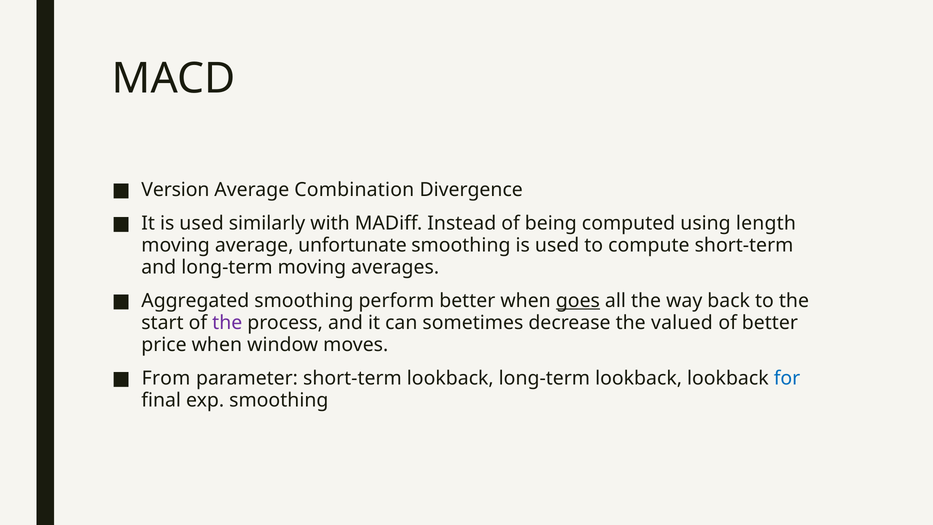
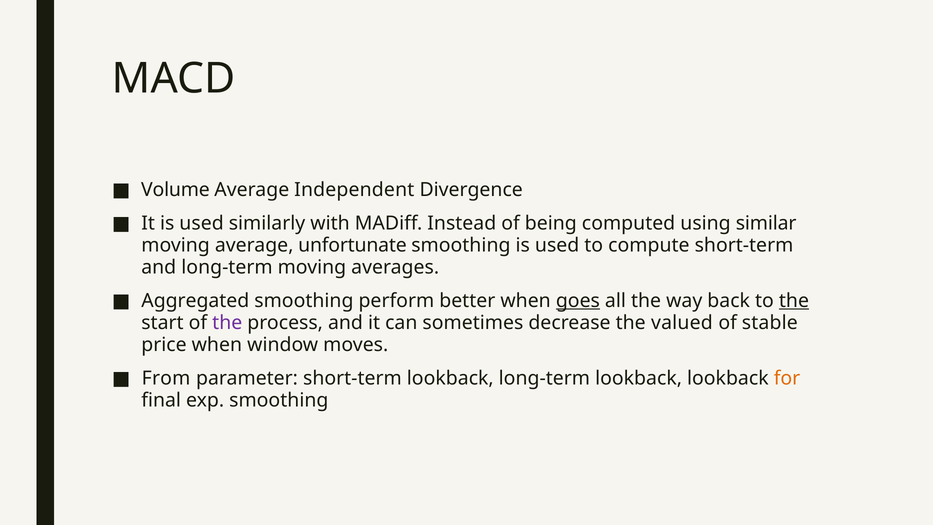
Version: Version -> Volume (175, 190)
Combination: Combination -> Independent (354, 190)
length: length -> similar (766, 223)
the underline: none -> present (794, 301)
of better: better -> stable (770, 323)
for colour: blue -> orange (787, 378)
